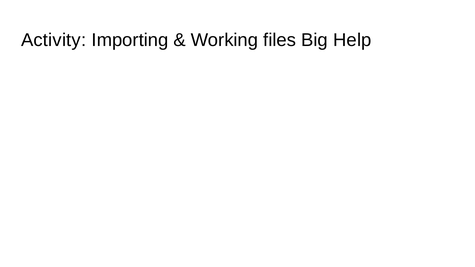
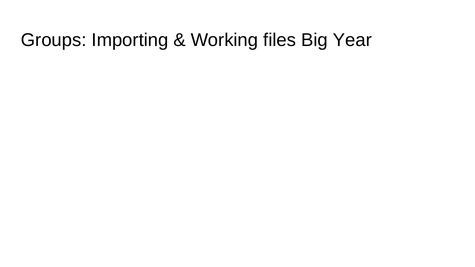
Activity: Activity -> Groups (54, 40)
Help: Help -> Year (352, 40)
